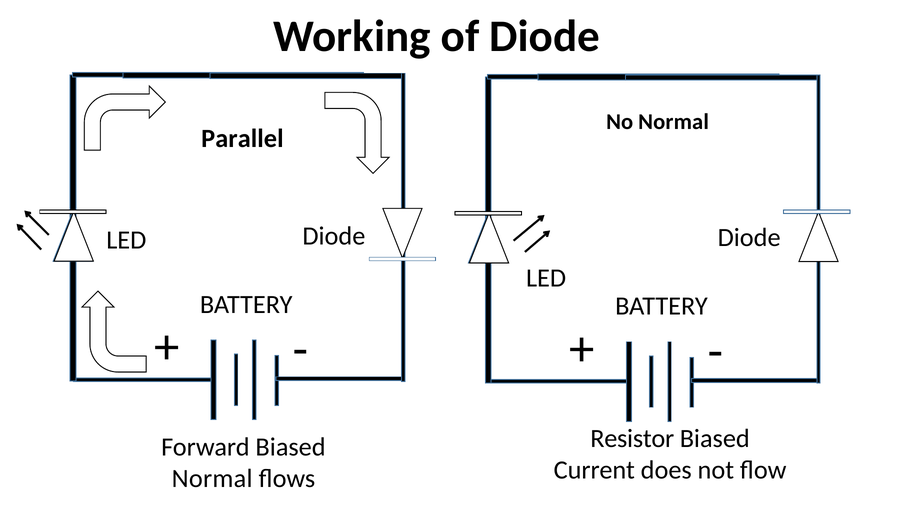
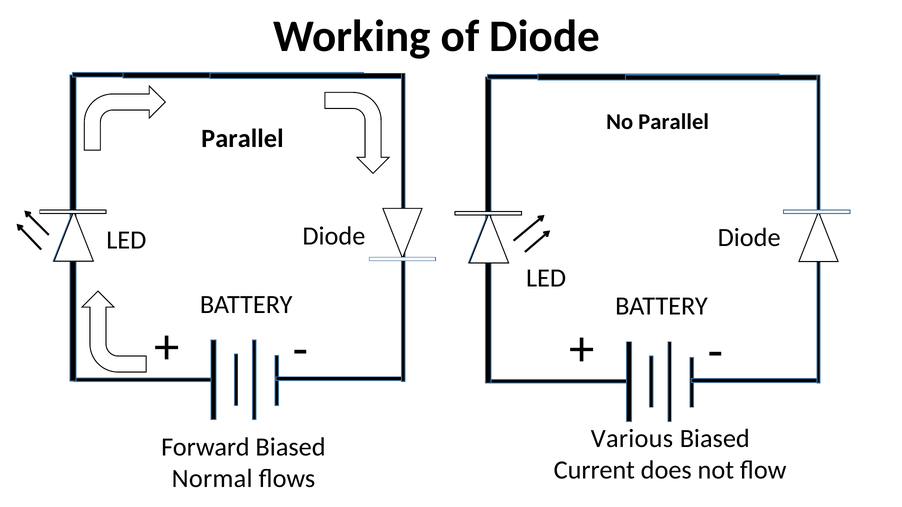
No Normal: Normal -> Parallel (674, 122)
Resistor: Resistor -> Various (632, 439)
